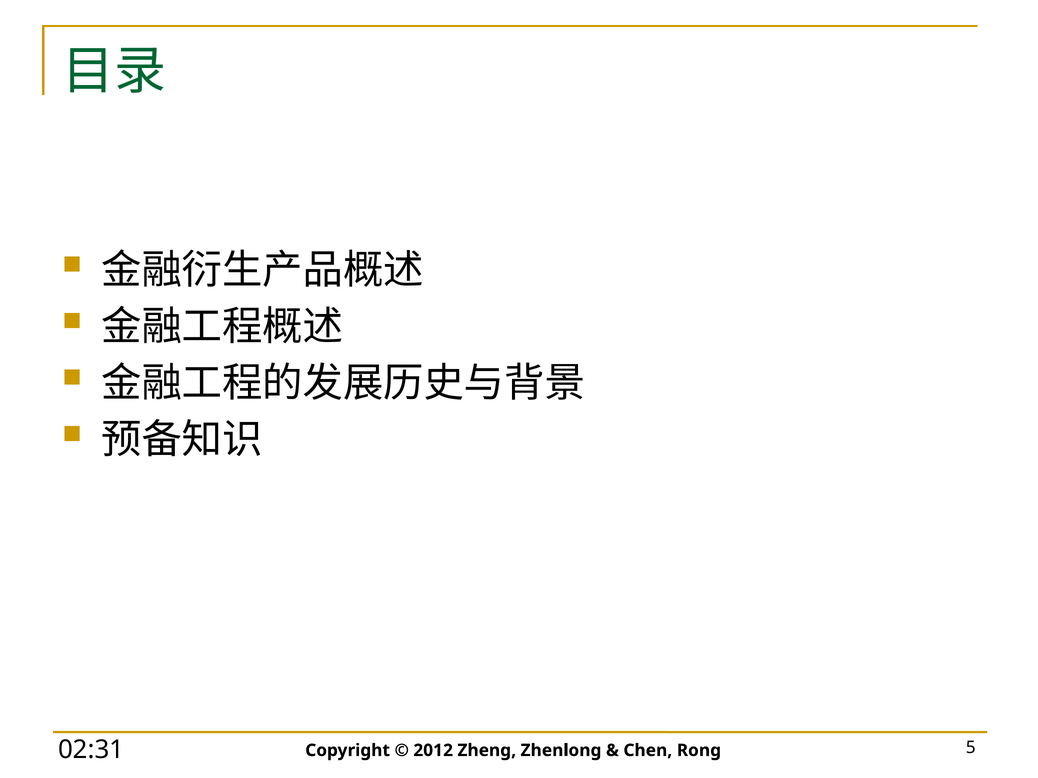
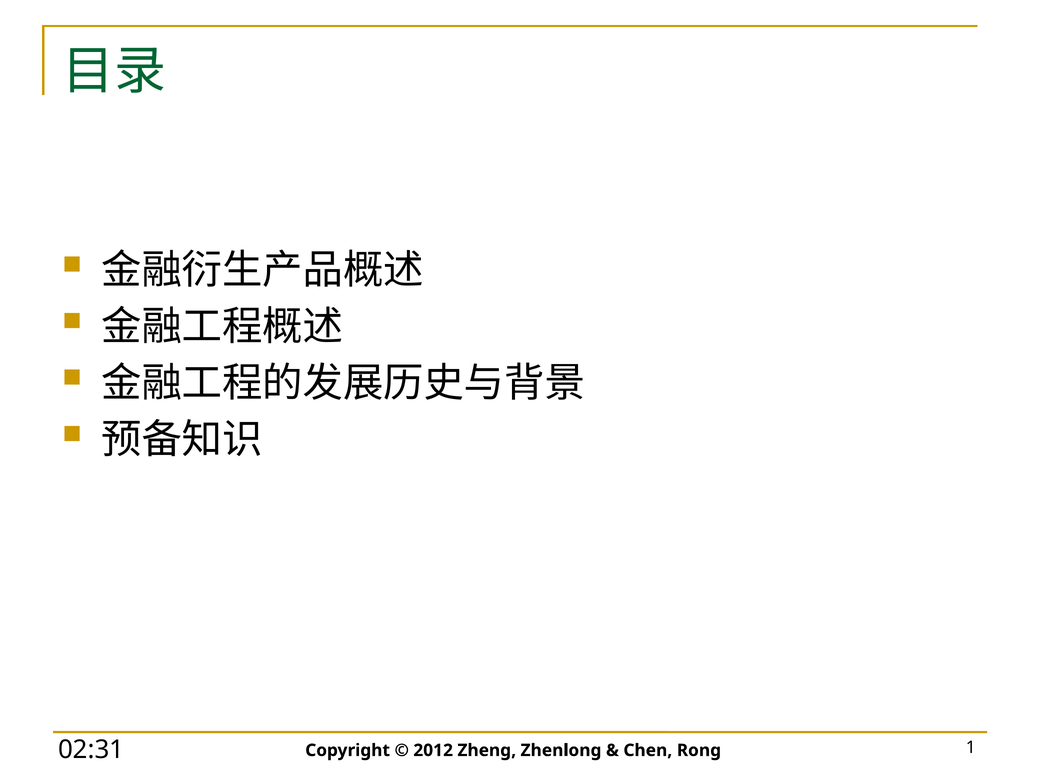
5: 5 -> 1 (971, 748)
